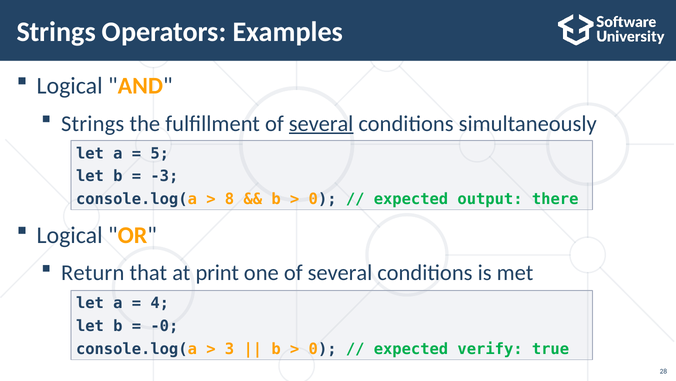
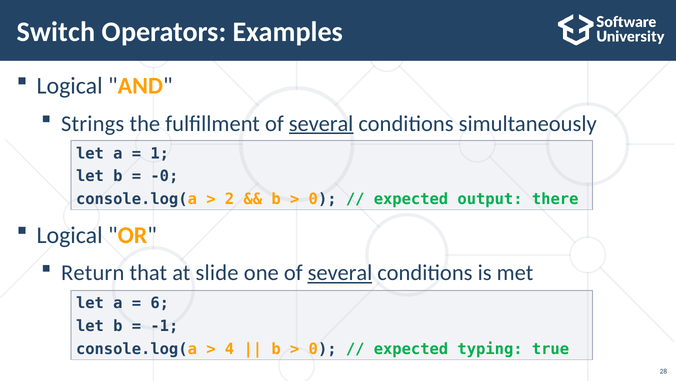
Strings: Strings -> Switch (56, 32)
5: 5 -> 1 (160, 153)
-3: -3 -> -0 (164, 176)
8: 8 -> 2 (230, 199)
print: print -> slide (217, 273)
several underline: none -> present (340, 273)
4: 4 -> 6 (160, 303)
-0: -0 -> -1 (164, 326)
3: 3 -> 4 (230, 348)
verify: verify -> typing (490, 348)
